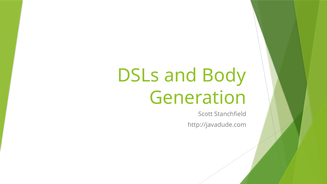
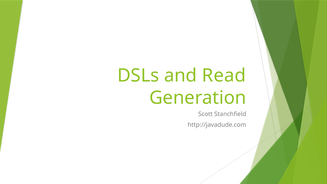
Body: Body -> Read (224, 76)
